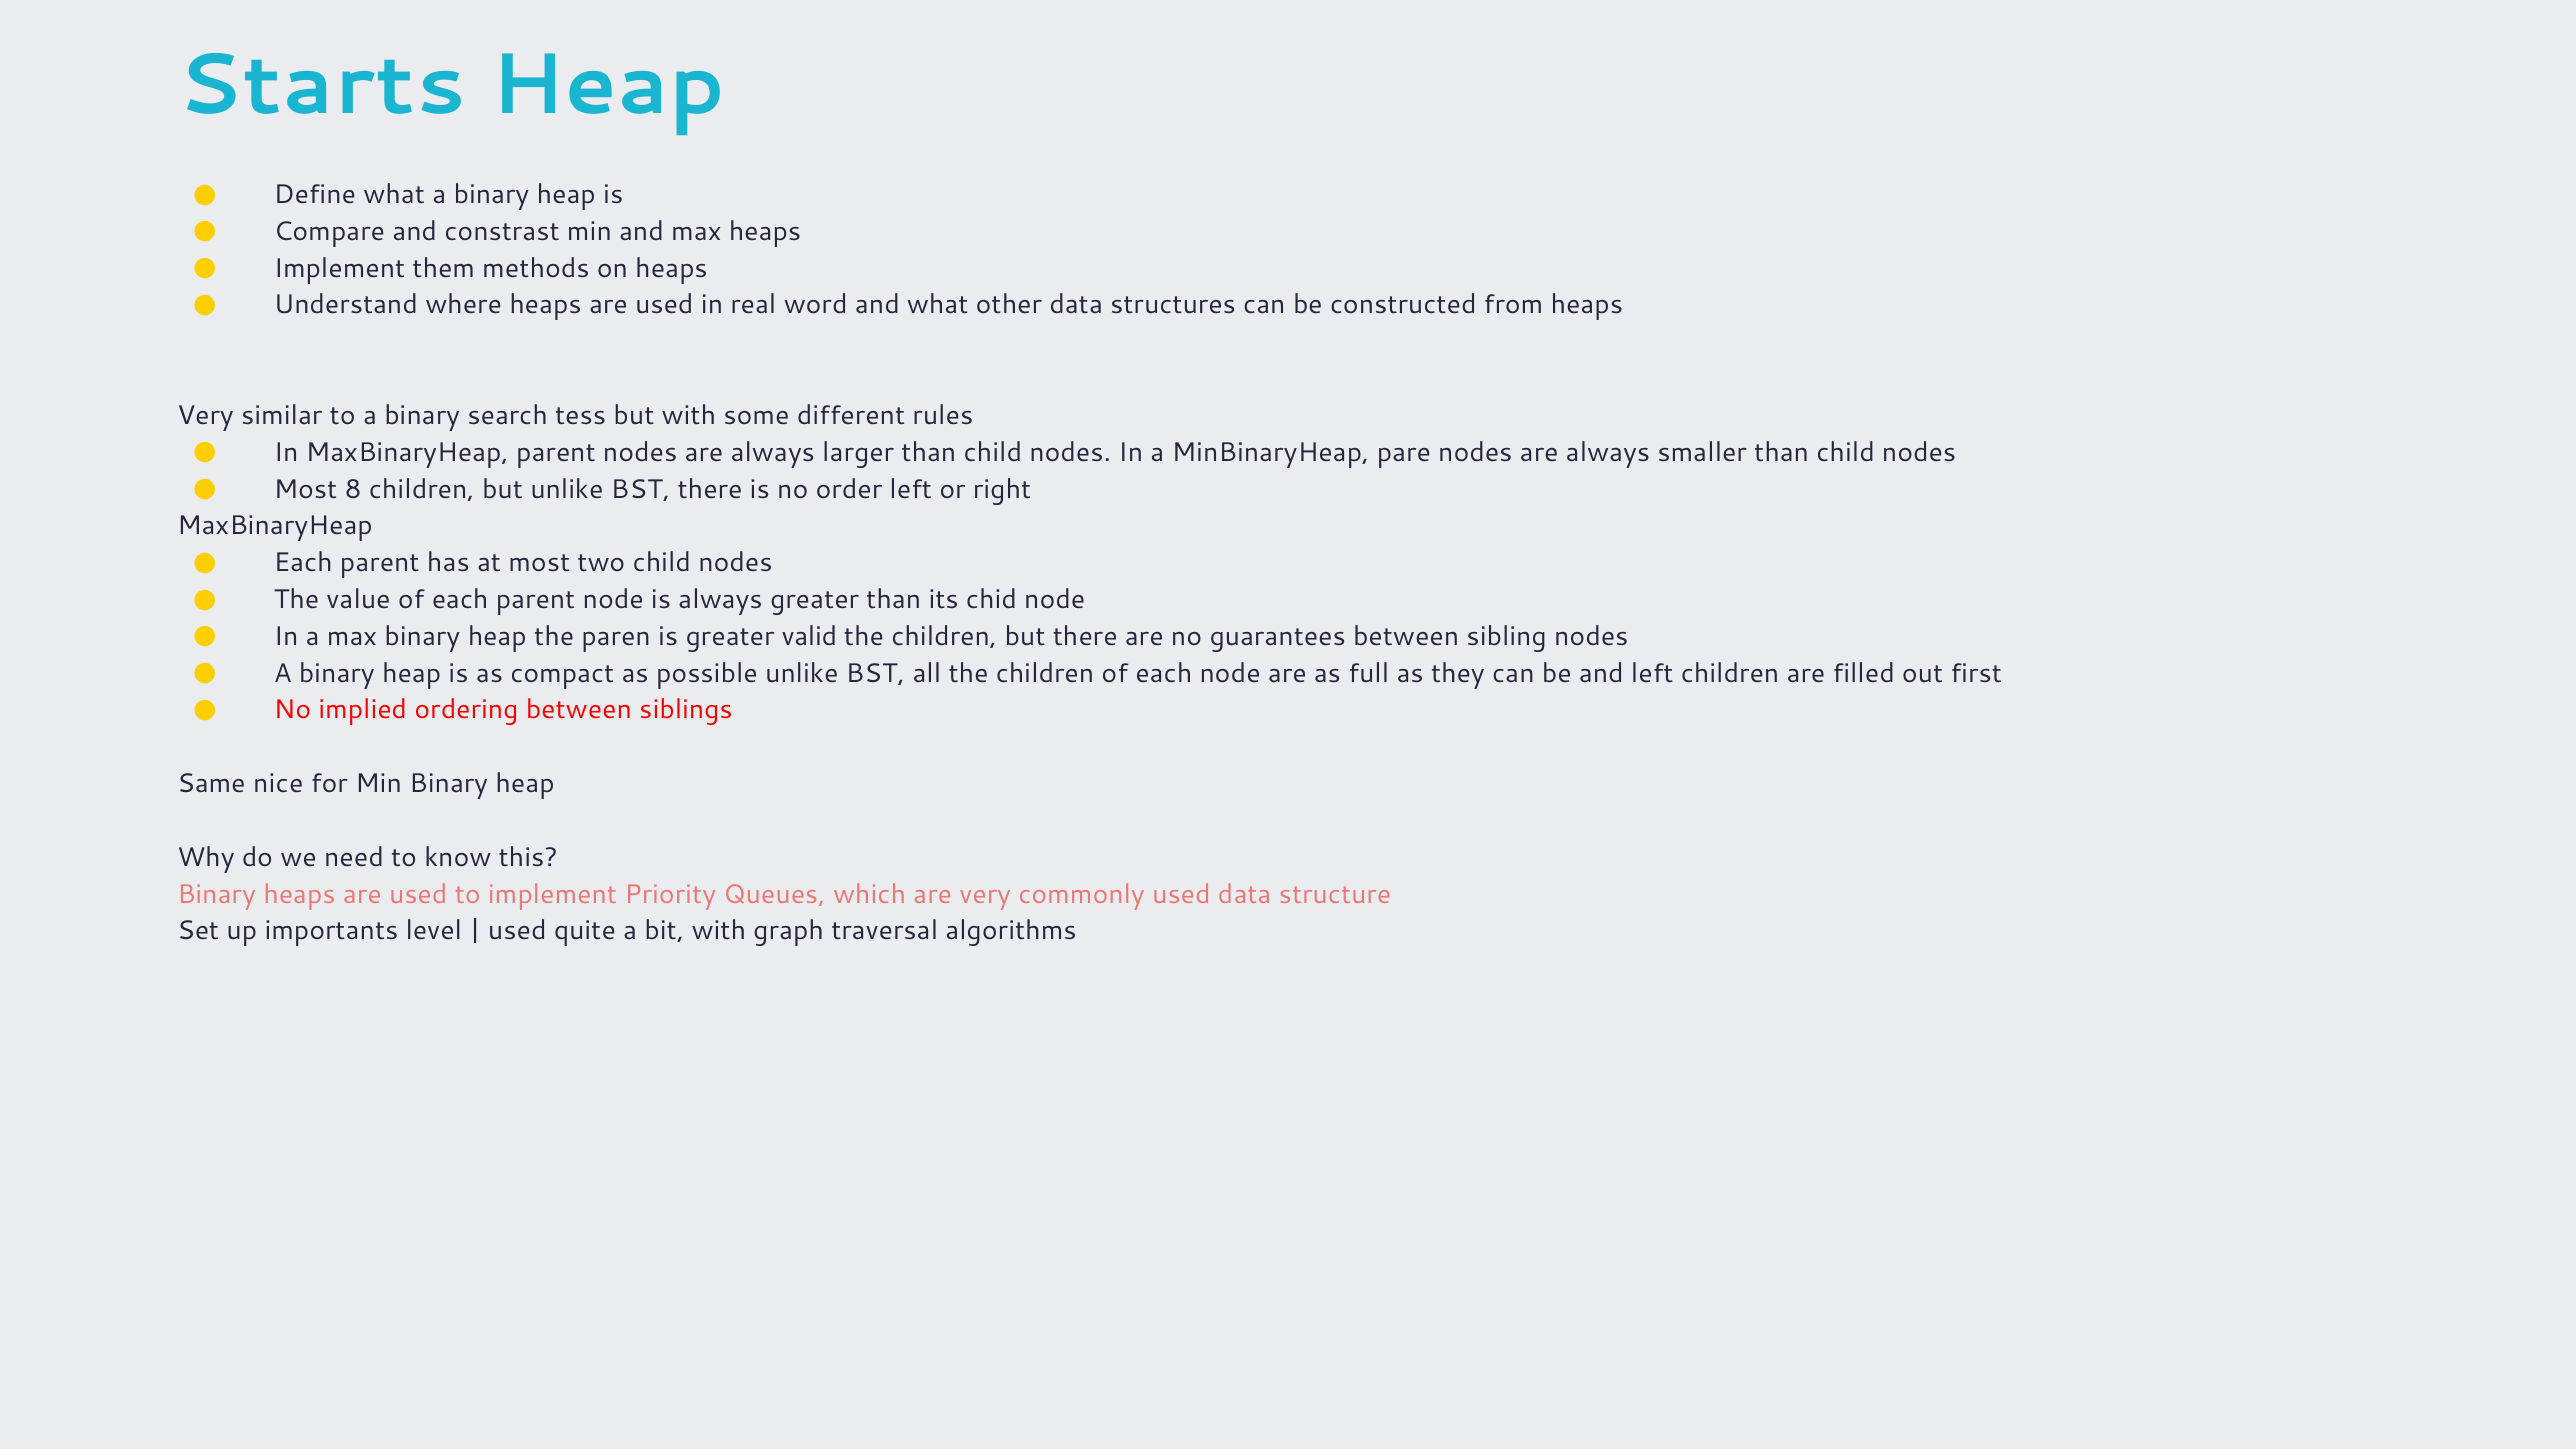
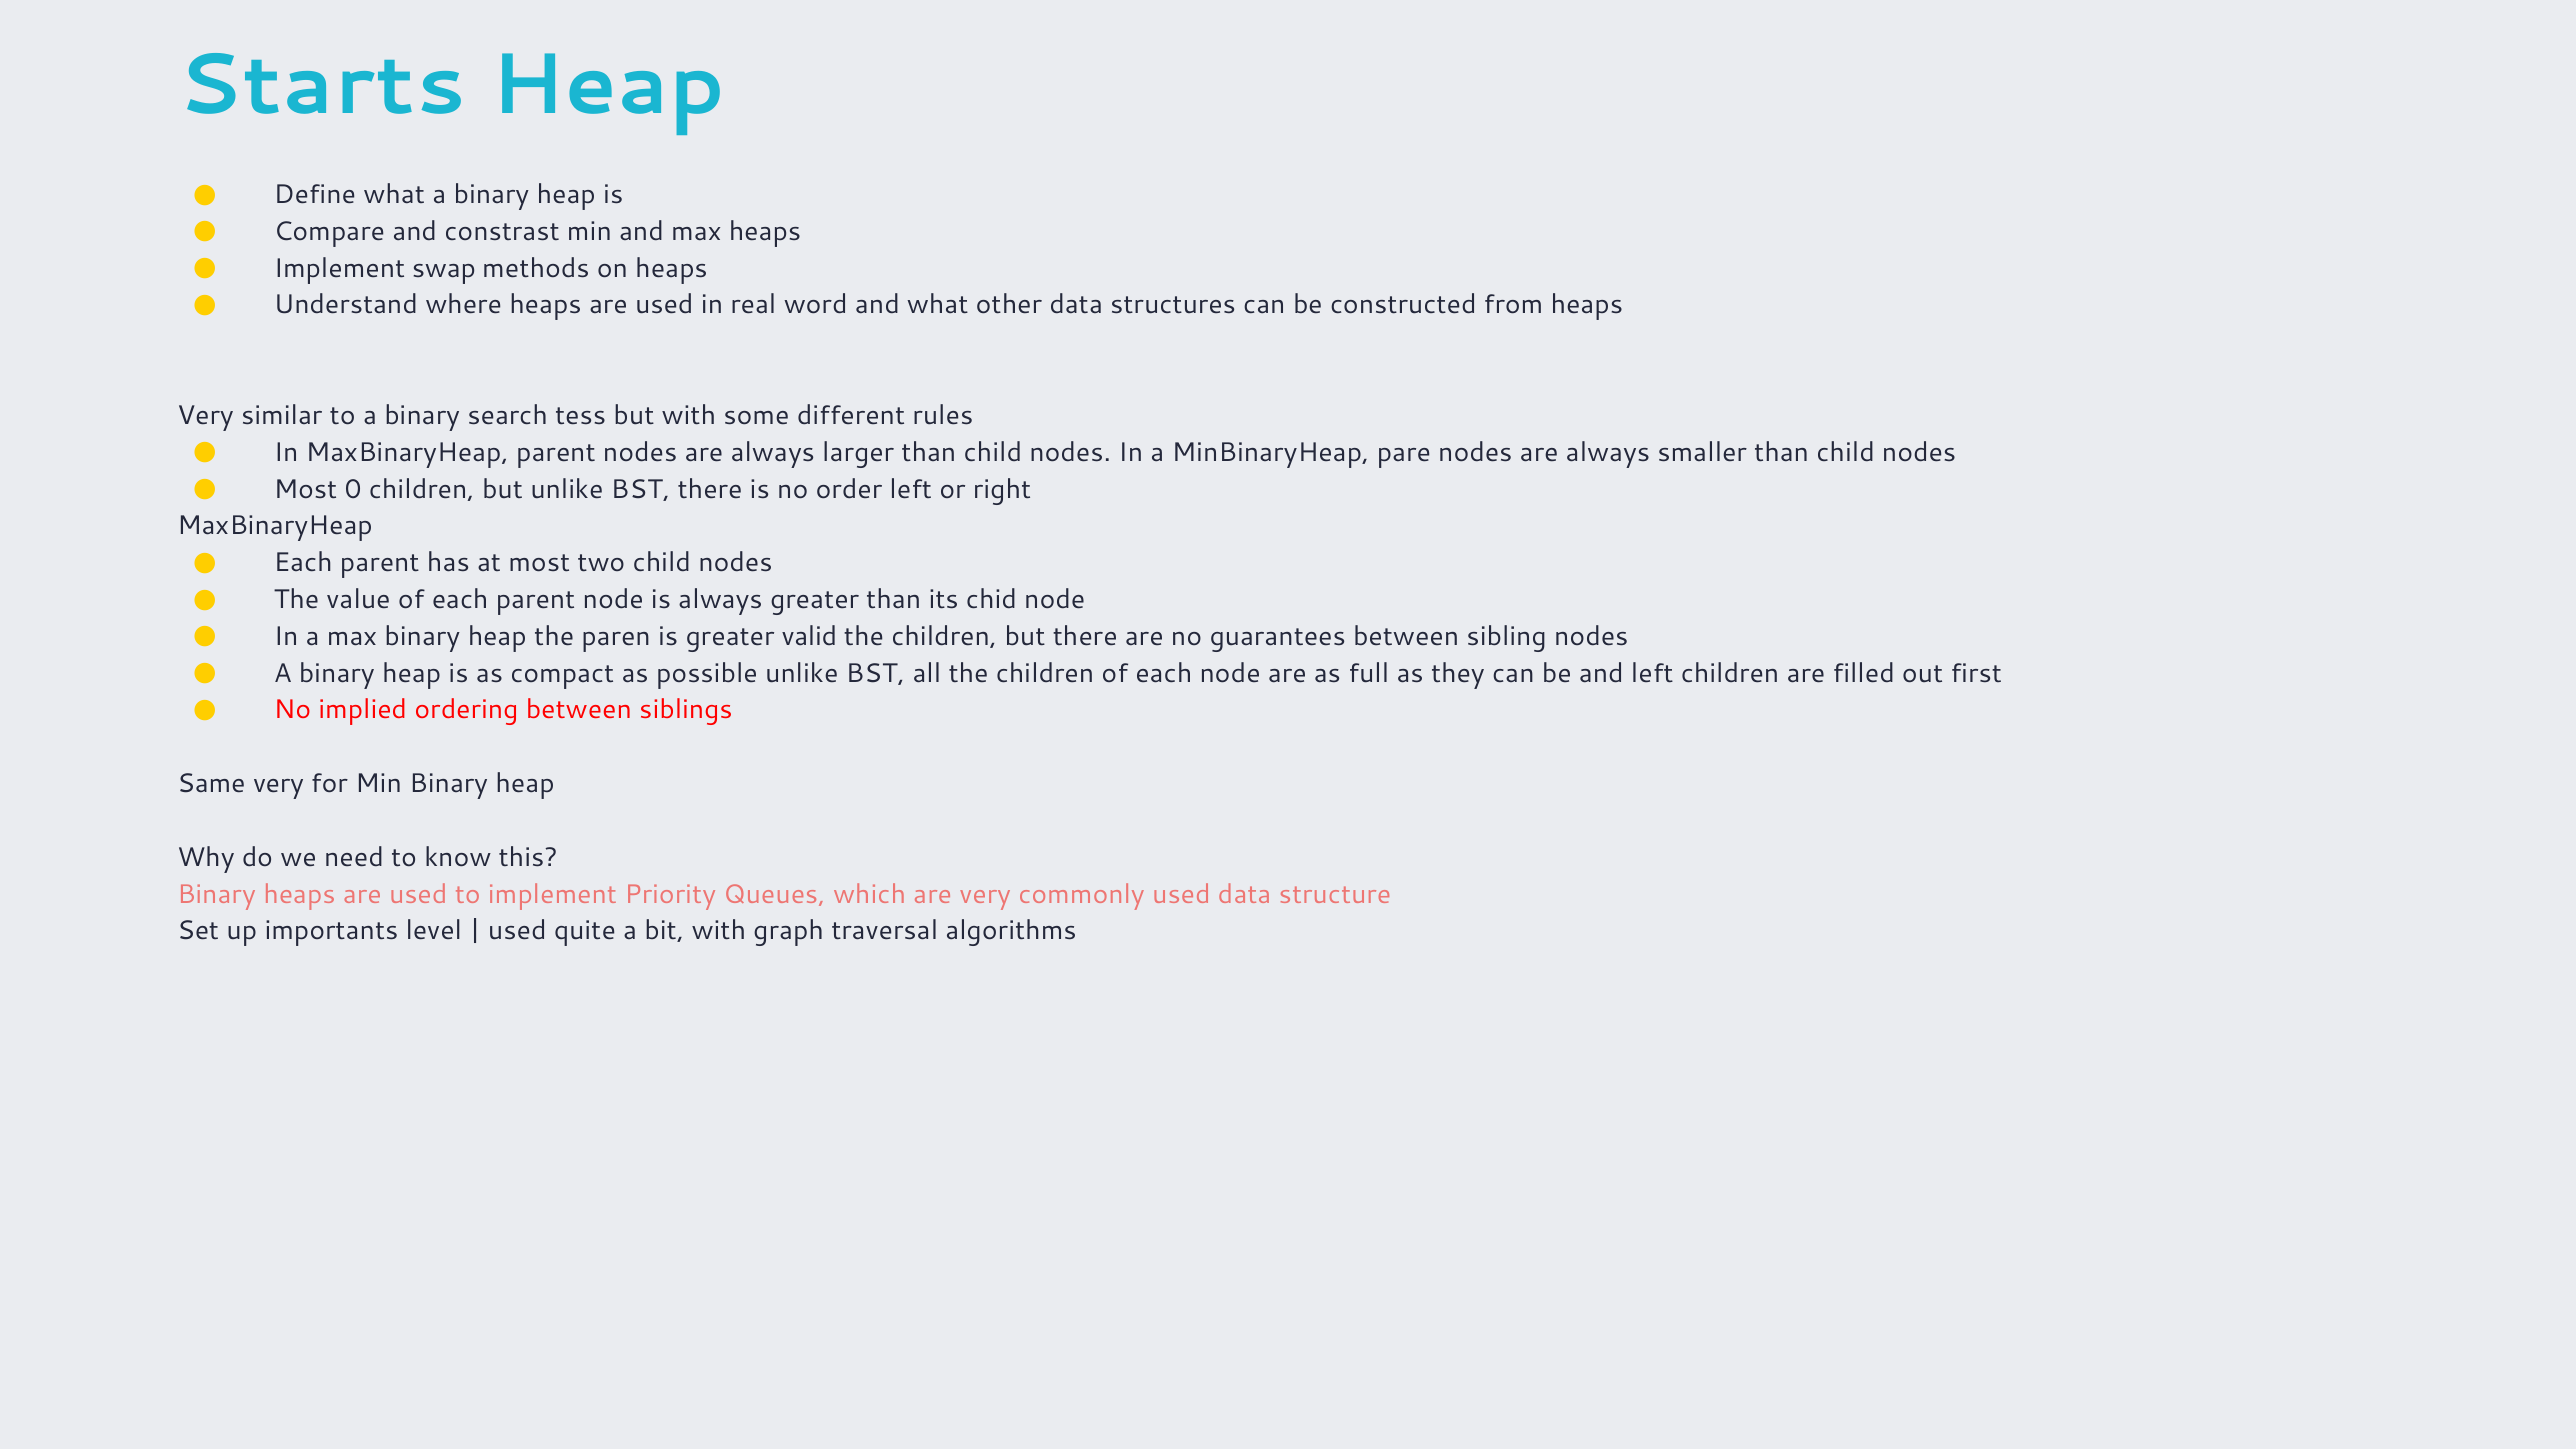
them: them -> swap (444, 268)
8: 8 -> 0 (353, 489)
Same nice: nice -> very (279, 784)
